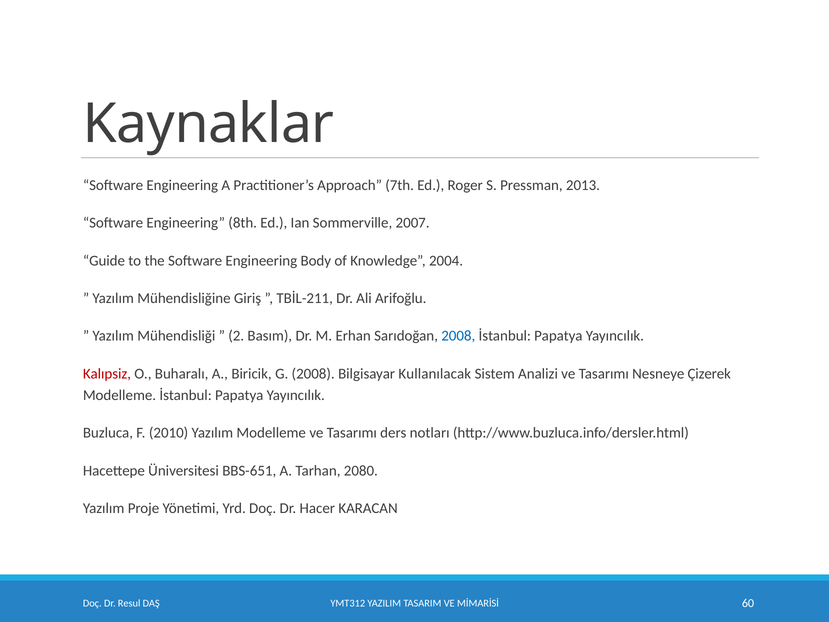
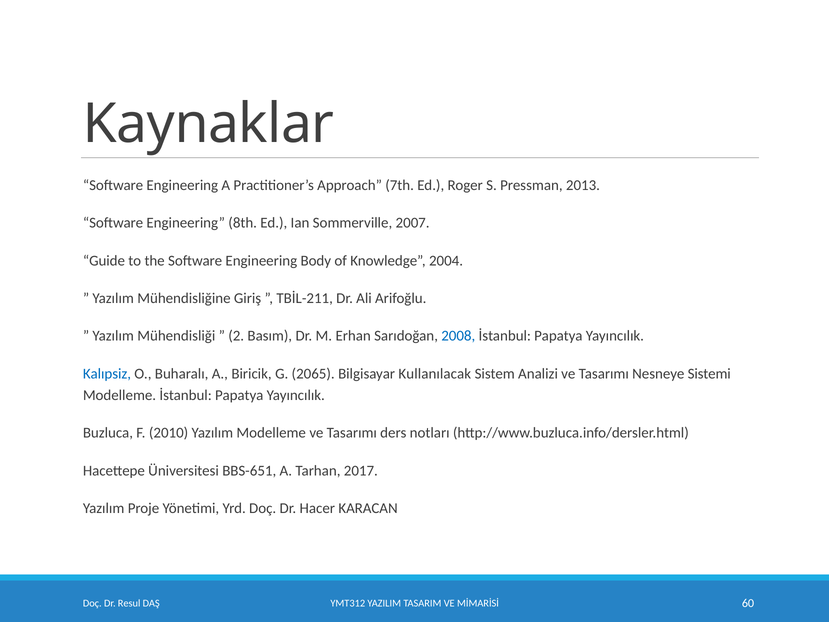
Kalıpsiz colour: red -> blue (107, 374)
G 2008: 2008 -> 2065 (313, 374)
Çizerek: Çizerek -> Sistemi (709, 374)
2080: 2080 -> 2017 (361, 471)
